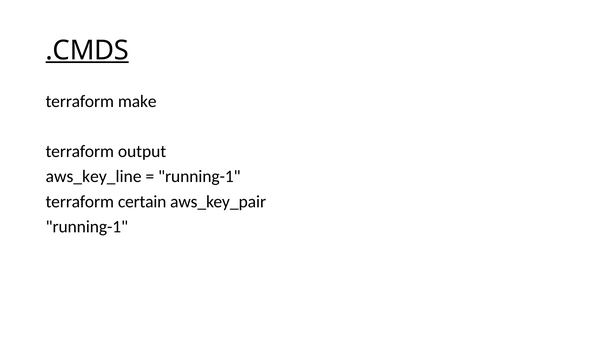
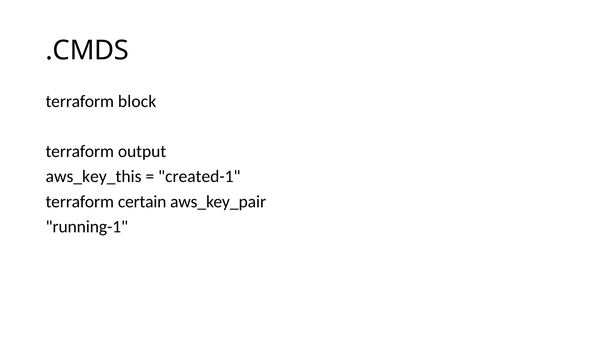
.CMDS underline: present -> none (87, 50)
make: make -> block (137, 101)
aws_key_line: aws_key_line -> aws_key_this (94, 176)
running-1: running-1 -> created-1 (199, 176)
